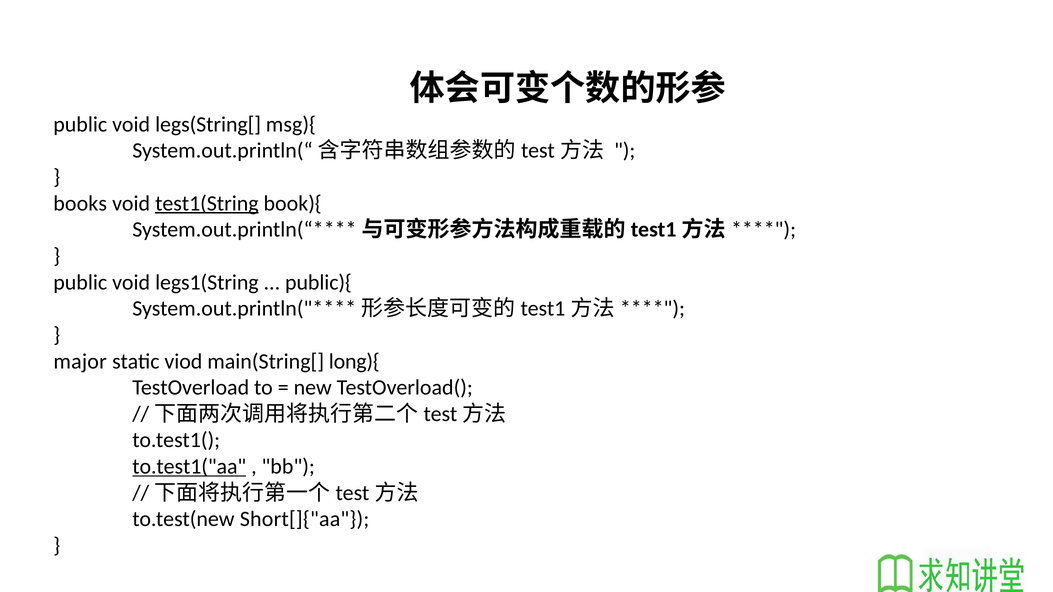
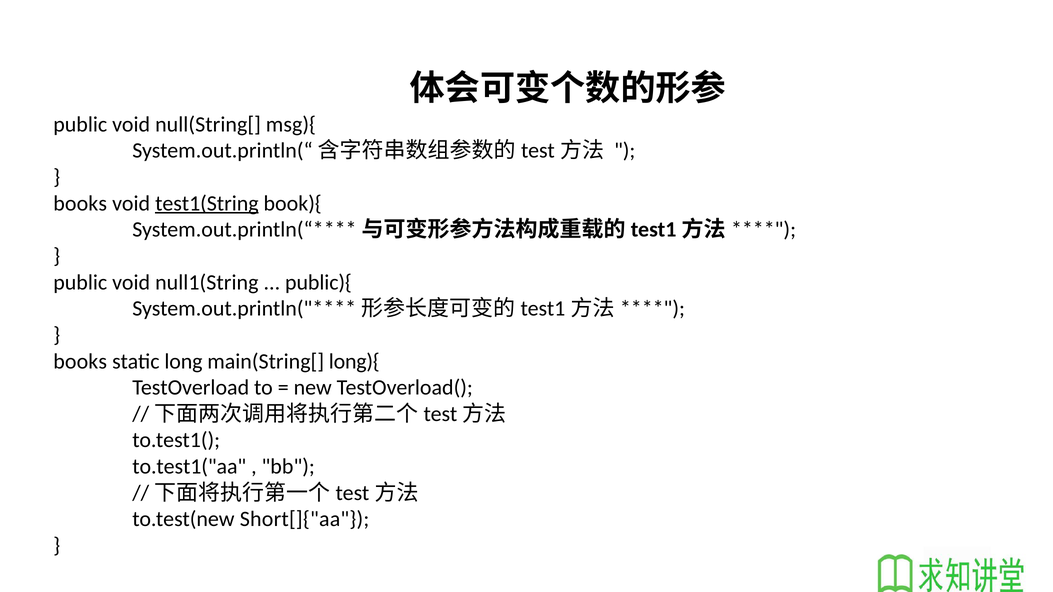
legs(String[: legs(String[ -> null(String[ (208, 124)
legs1(String: legs1(String -> null1(String (207, 282)
major: major -> books (80, 361)
viod: viod -> long (183, 361)
to.test1("aa underline: present -> none (189, 467)
